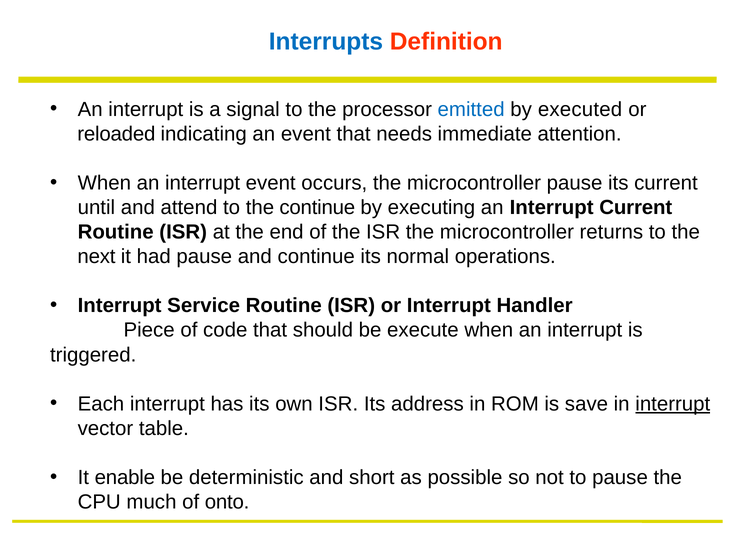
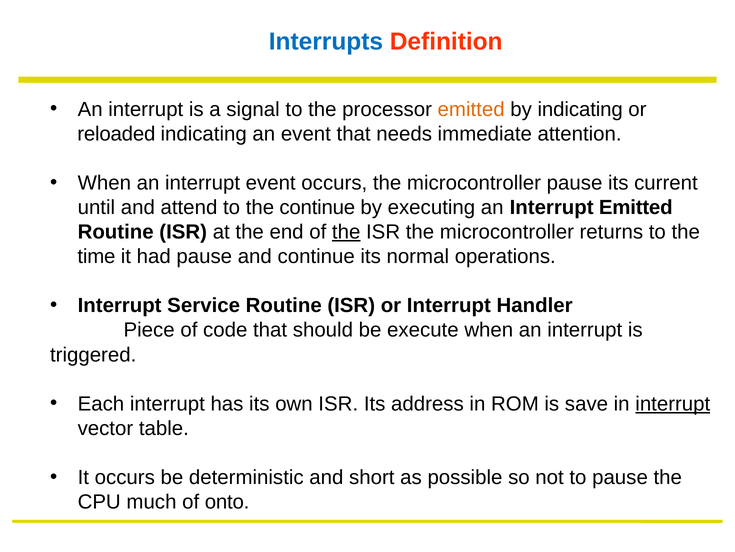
emitted colour: blue -> orange (471, 109)
by executed: executed -> indicating (580, 109)
Interrupt Current: Current -> Emitted (636, 207)
the underline: none -> present (346, 232)
next: next -> time (96, 256)
It enable: enable -> occurs (125, 477)
